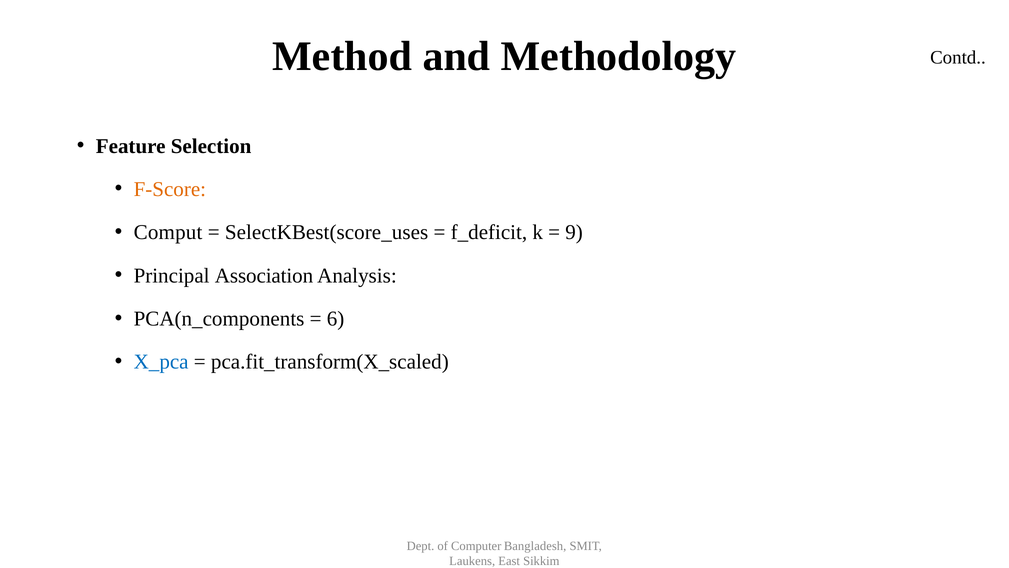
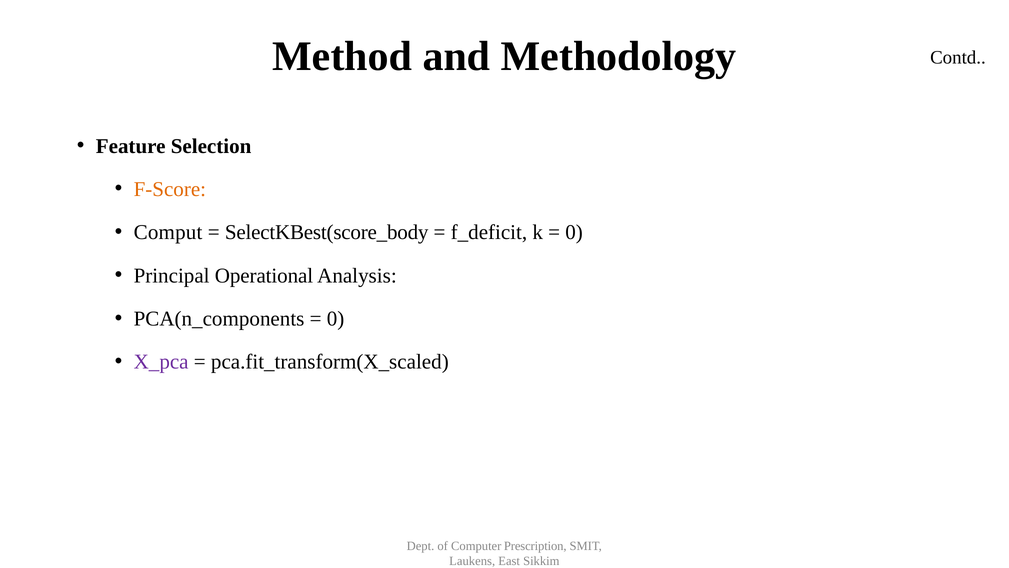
SelectKBest(score_uses: SelectKBest(score_uses -> SelectKBest(score_body (327, 232)
9: 9 -> 0 (574, 232)
Association: Association -> Operational (264, 275)
6: 6 -> 0 (336, 319)
X_pca colour: blue -> purple (161, 362)
Bangladesh: Bangladesh -> Prescription (535, 546)
